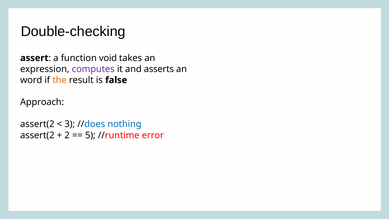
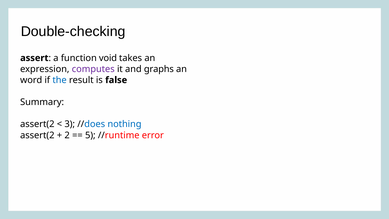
asserts: asserts -> graphs (159, 69)
the colour: orange -> blue (60, 80)
Approach: Approach -> Summary (42, 102)
